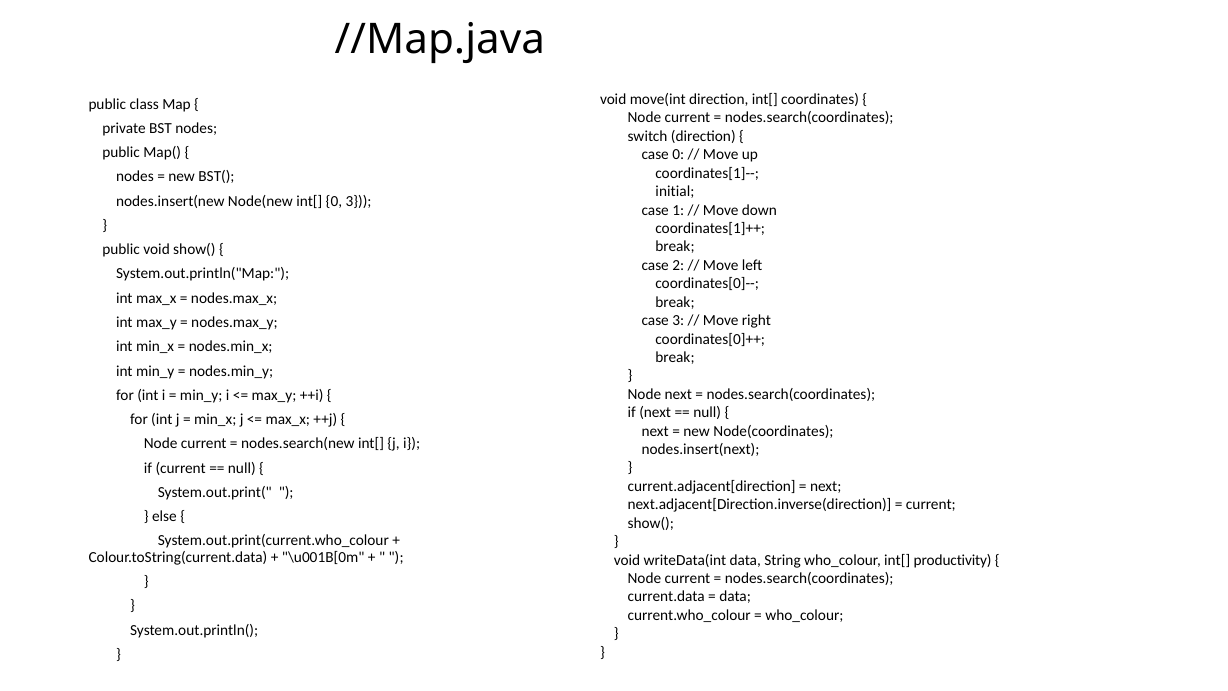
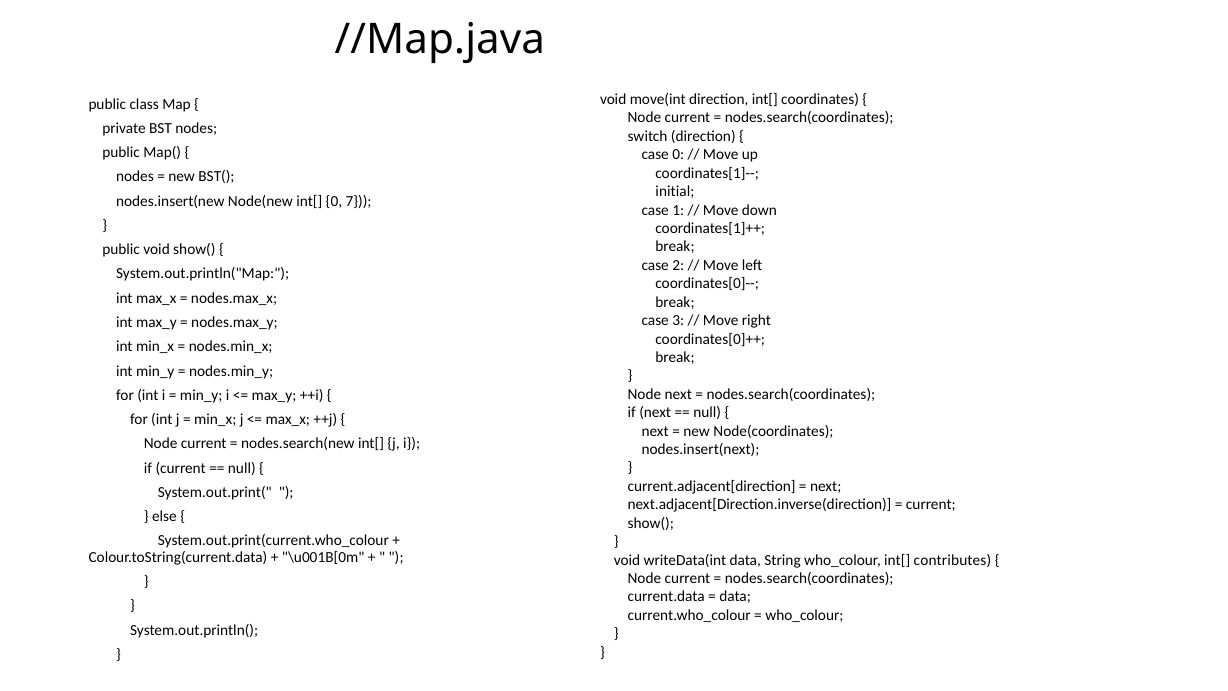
0 3: 3 -> 7 (359, 201)
productivity: productivity -> contributes (952, 560)
